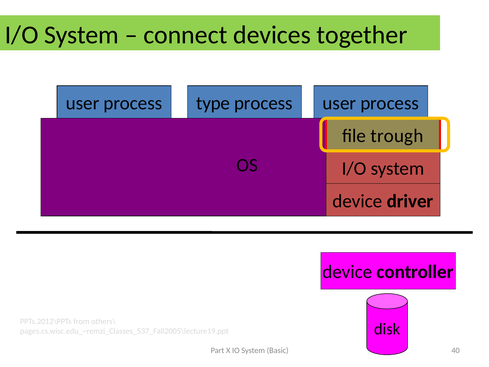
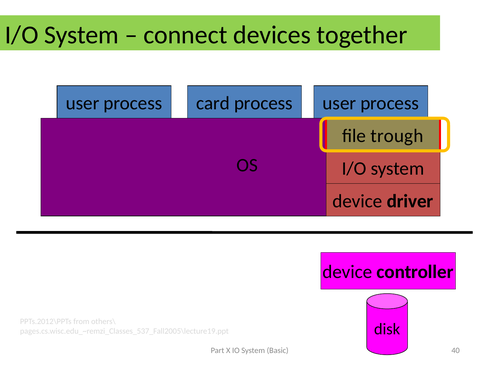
type: type -> card (213, 103)
